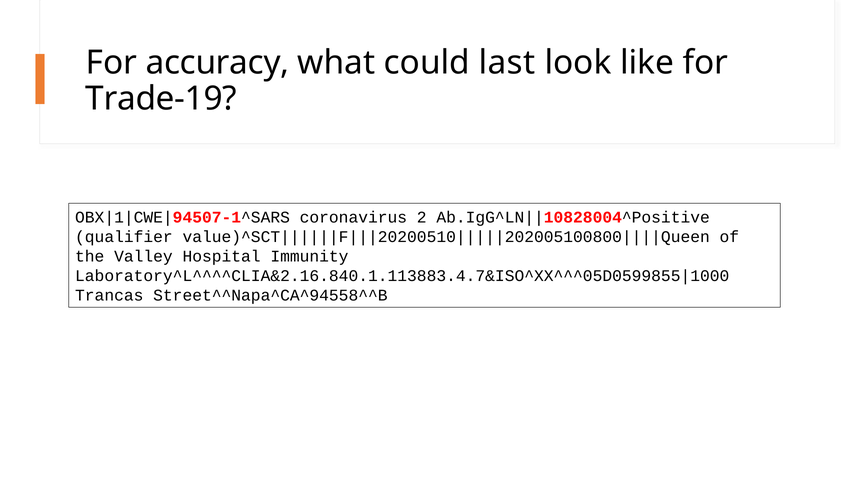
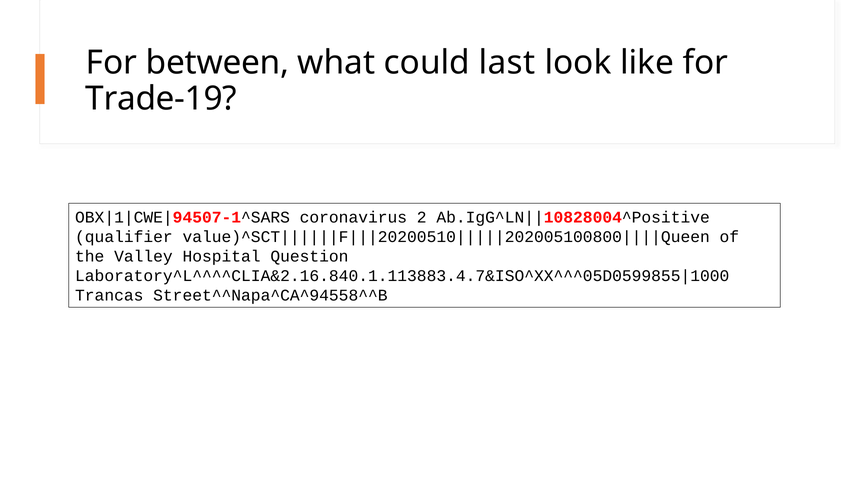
accuracy: accuracy -> between (217, 63)
Immunity: Immunity -> Question (309, 257)
